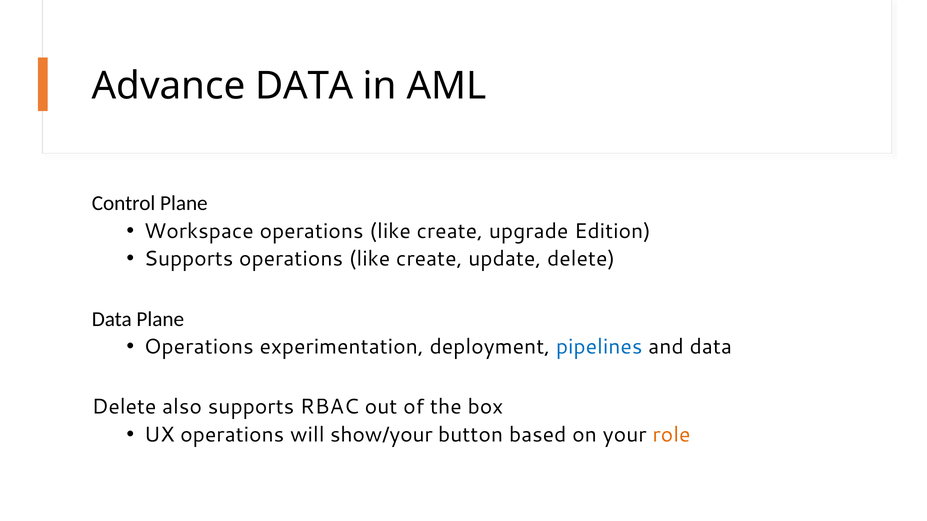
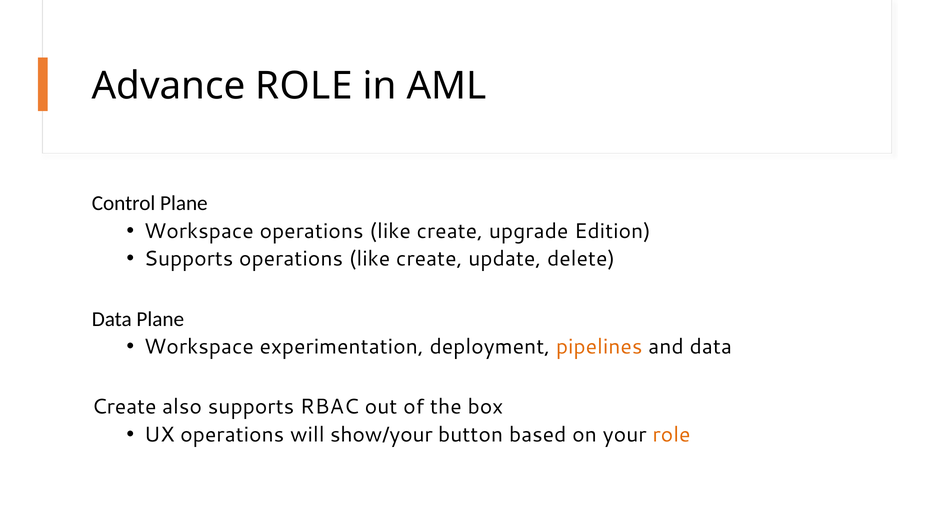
Advance DATA: DATA -> ROLE (304, 86)
Operations: Operations -> Workspace (199, 347)
pipelines colour: blue -> orange (599, 347)
Delete: Delete -> Create (124, 407)
